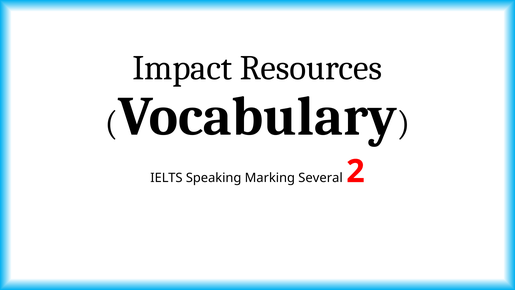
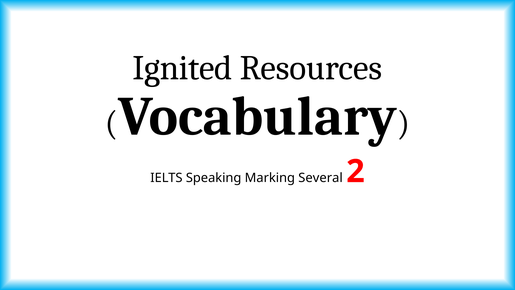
Impact: Impact -> Ignited (182, 68)
